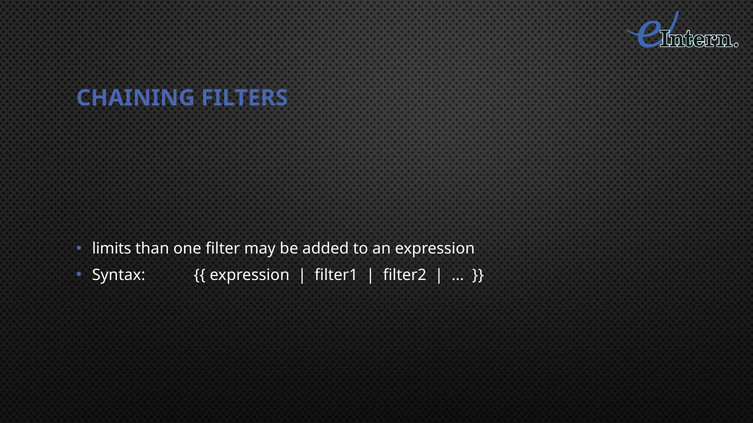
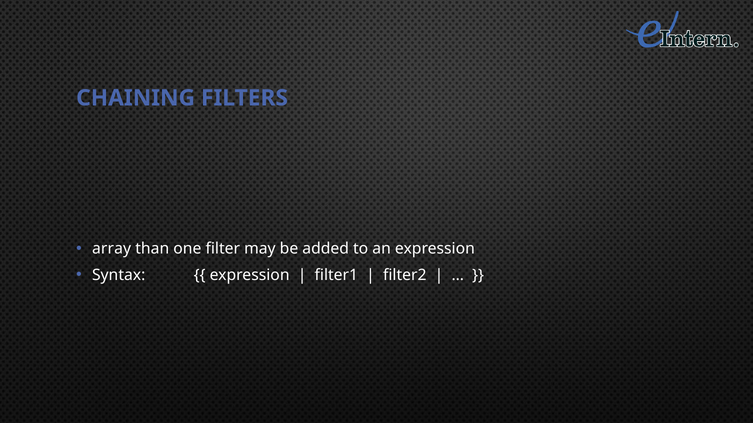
limits: limits -> array (112, 249)
